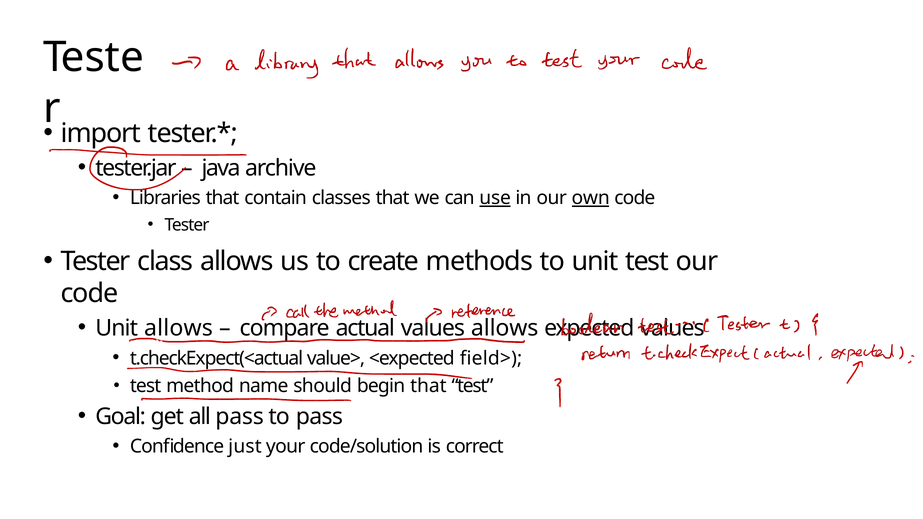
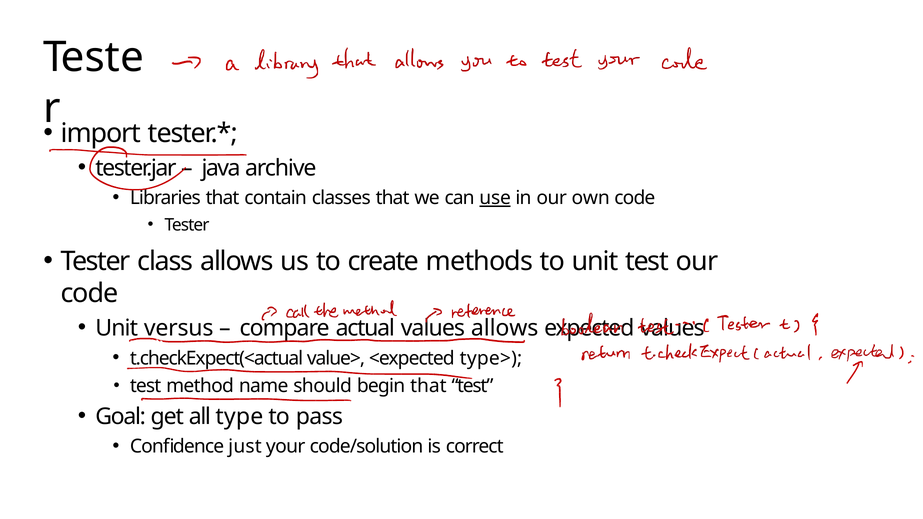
own underline: present -> none (591, 198)
Unit allows: allows -> versus (179, 328)
field>: field> -> type> (491, 358)
all pass: pass -> type (239, 417)
